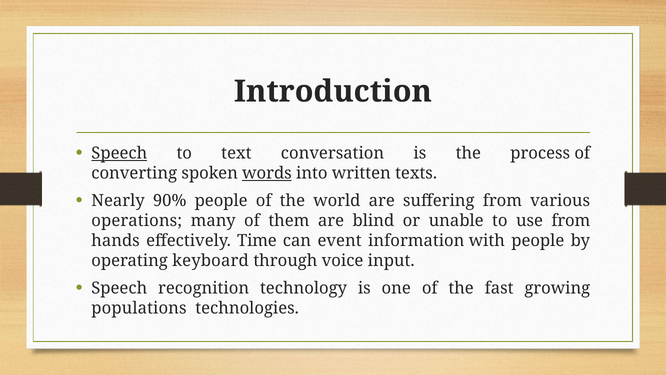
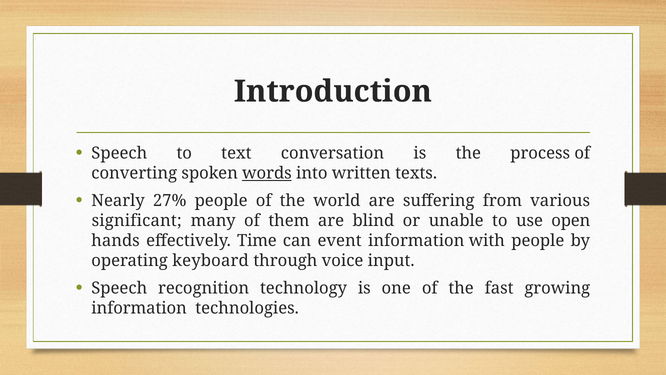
Speech underline: present -> none (119, 153)
90%: 90% -> 27% (170, 201)
operations: operations -> significant (137, 221)
use from: from -> open (571, 221)
populations: populations -> information (139, 308)
